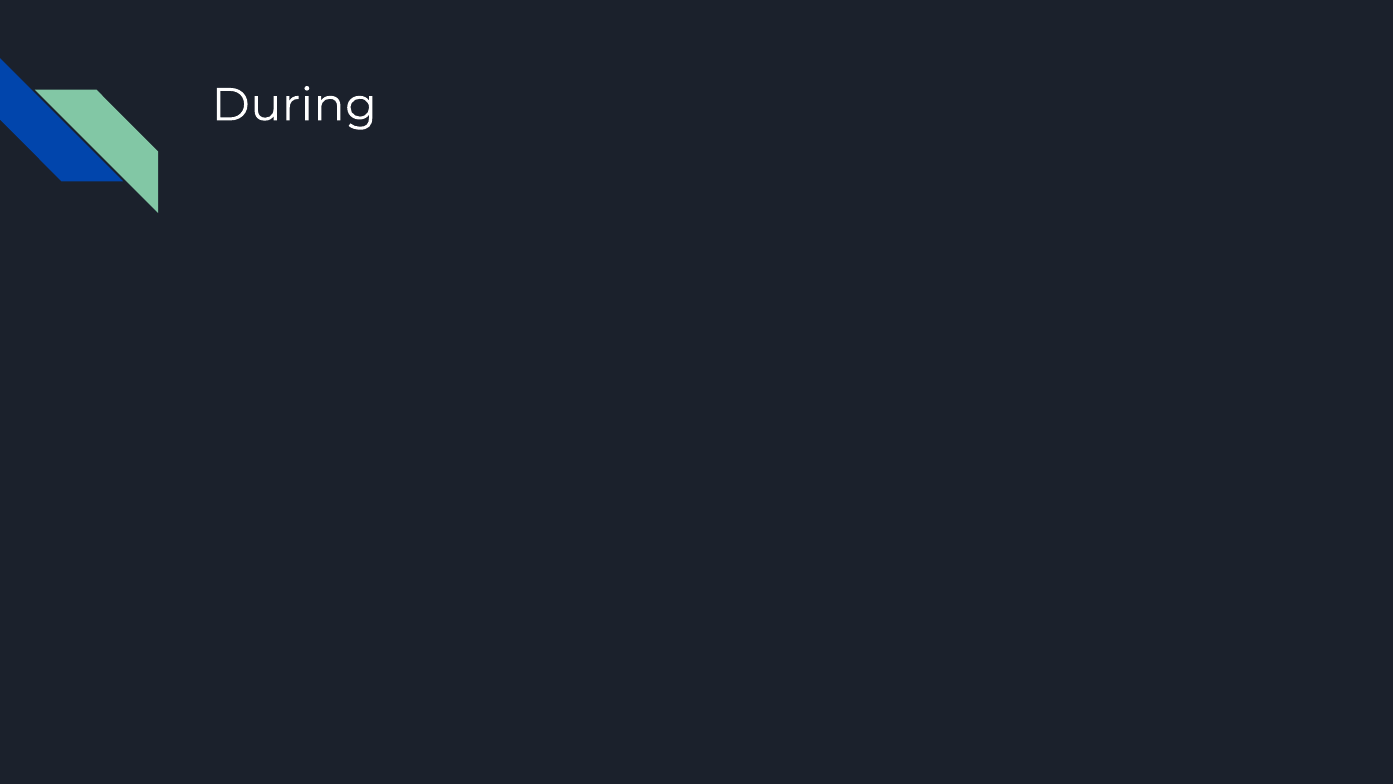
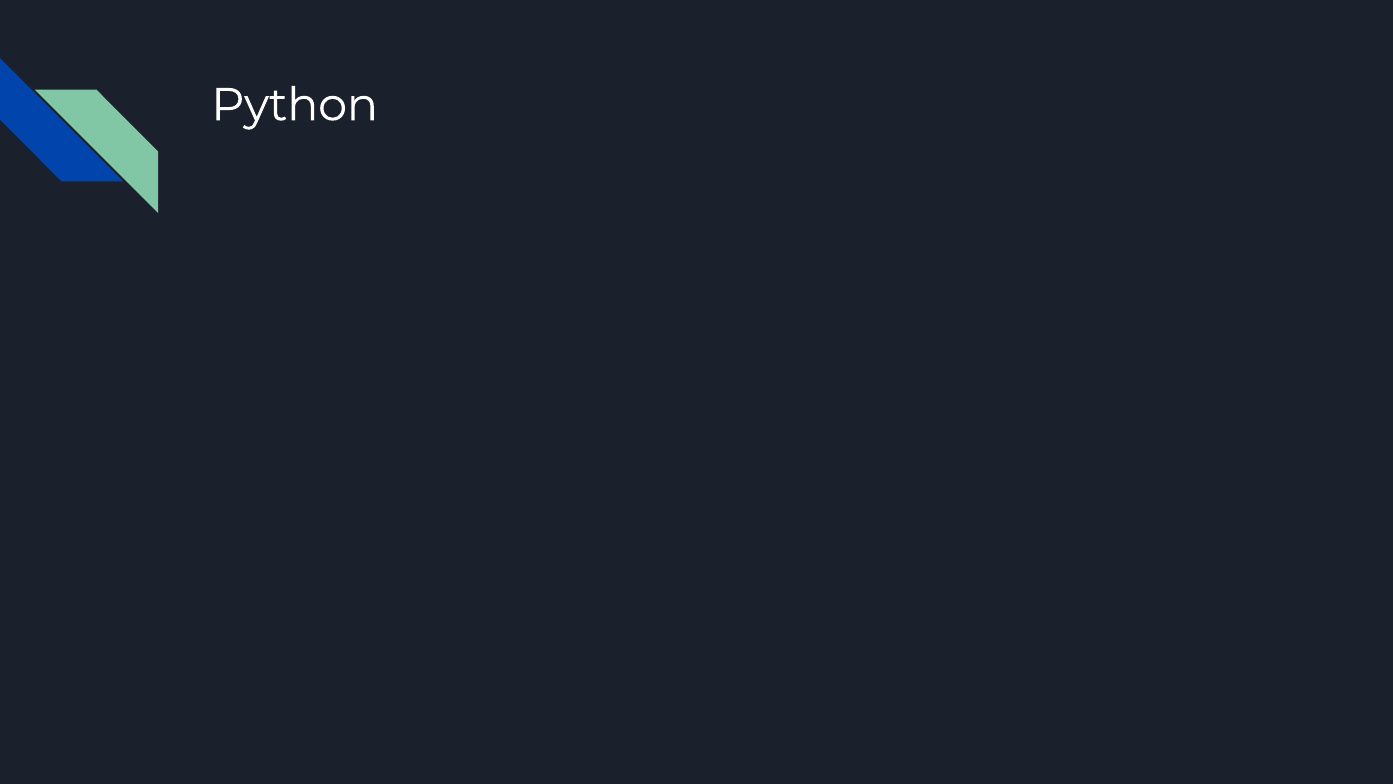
During: During -> Python (295, 105)
